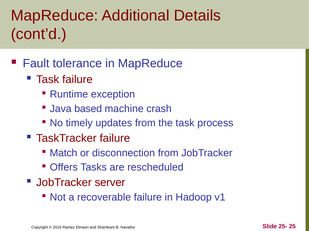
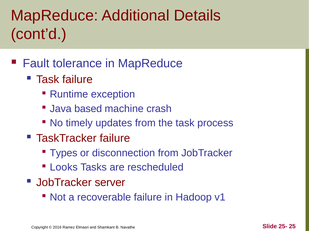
Match: Match -> Types (64, 153)
Offers: Offers -> Looks (64, 168)
